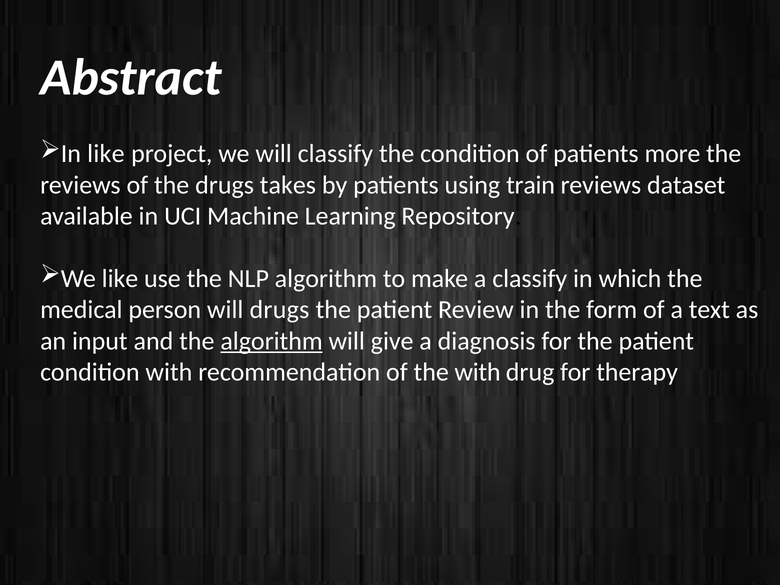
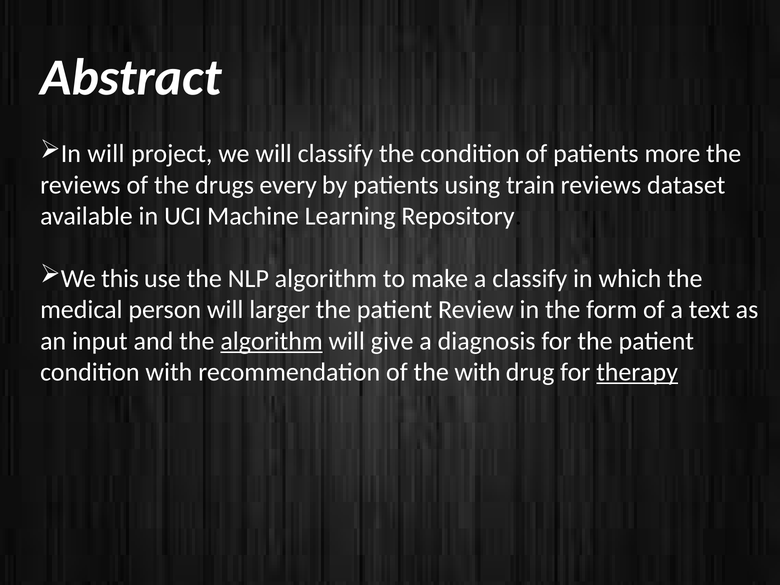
In like: like -> will (106, 154)
takes: takes -> every (288, 185)
We like: like -> this (120, 279)
will drugs: drugs -> larger (280, 310)
therapy underline: none -> present (637, 372)
